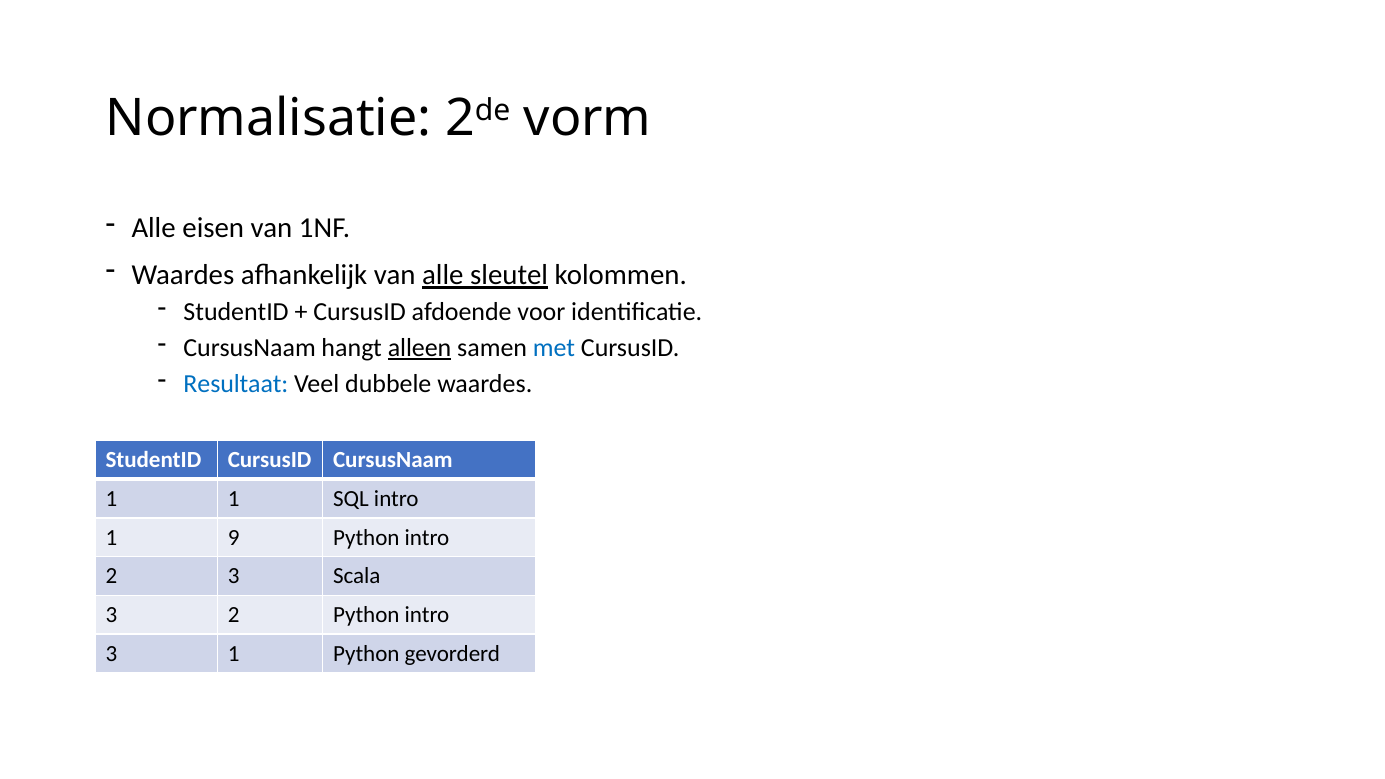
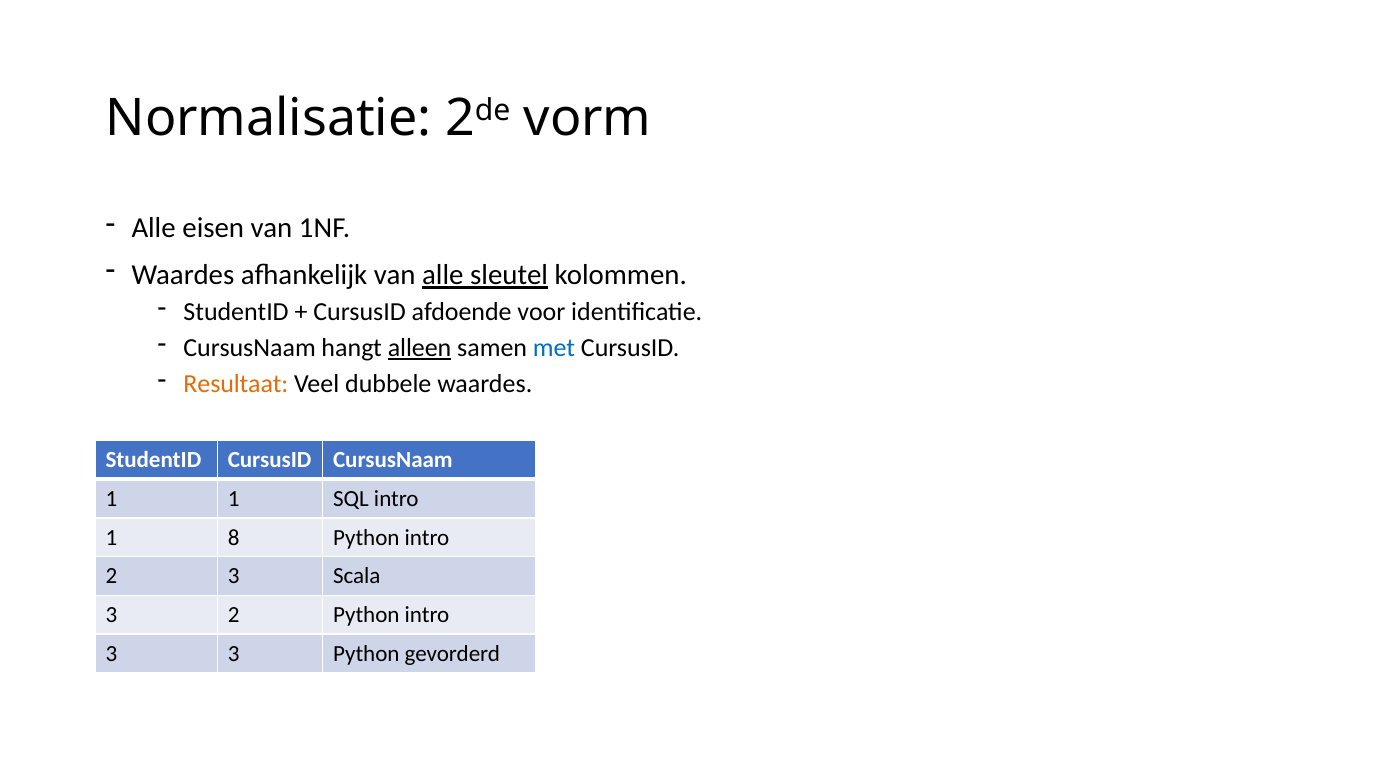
Resultaat colour: blue -> orange (236, 384)
9: 9 -> 8 (234, 538)
3 1: 1 -> 3 (234, 654)
